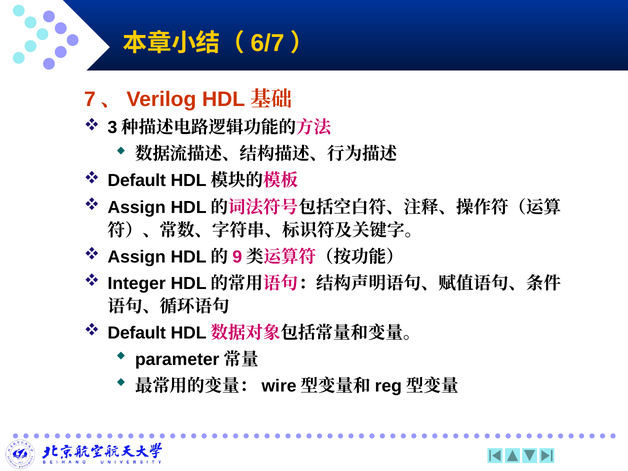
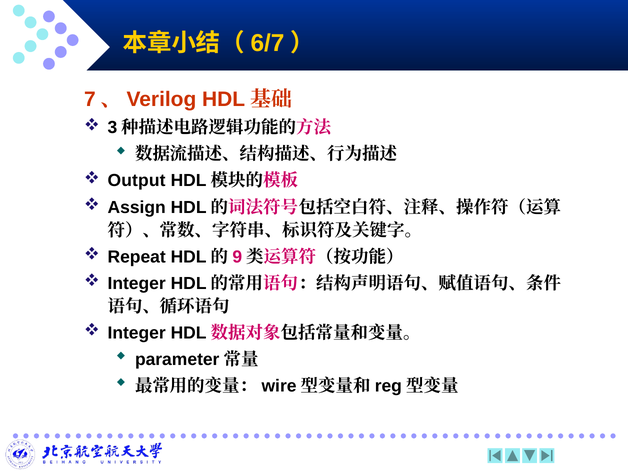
Default: Default -> Output (137, 181)
Assign: Assign -> Repeat (137, 257)
Default: Default -> Integer (137, 333)
